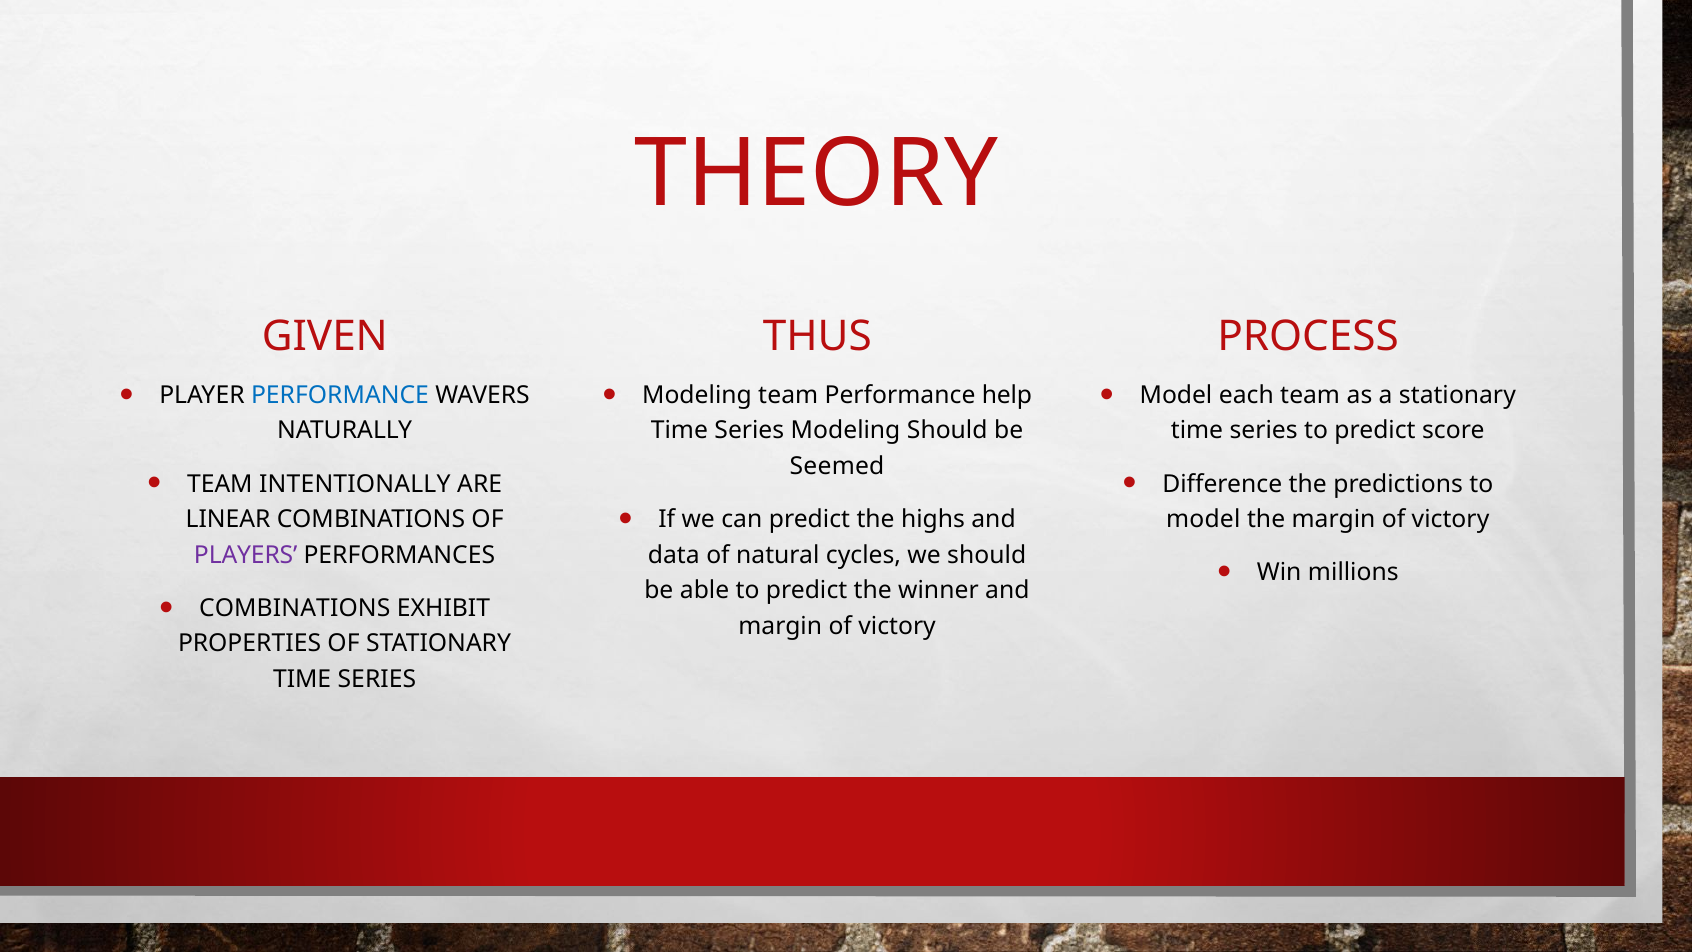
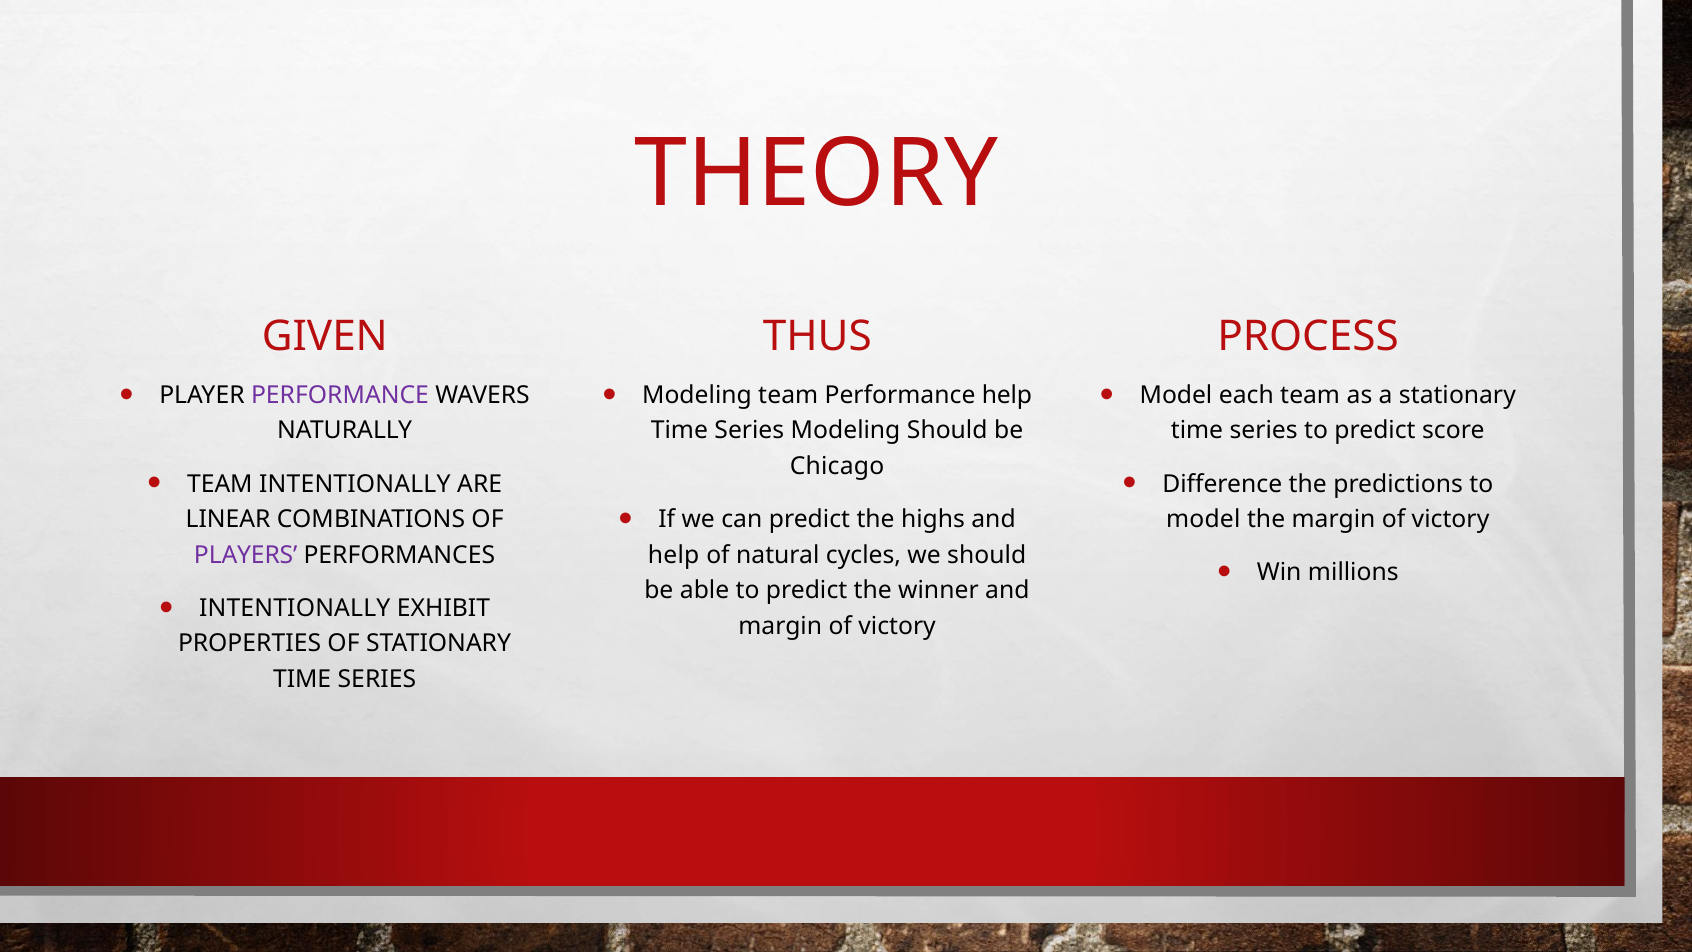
PERFORMANCE colour: blue -> purple (340, 395)
Seemed: Seemed -> Chicago (837, 466)
data: data -> help (674, 555)
COMBINATIONS: COMBINATIONS -> INTENTIONALLY (295, 608)
